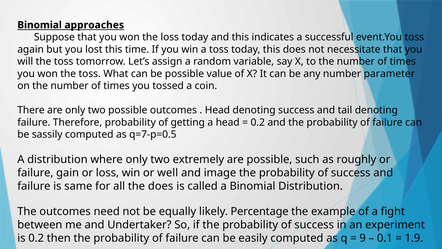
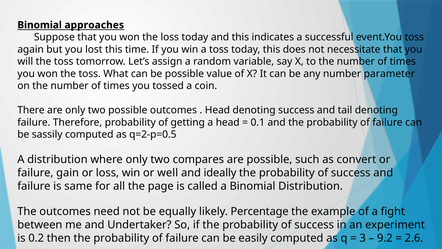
0.2: 0.2 -> 0.1 (258, 122)
q=7-p=0.5: q=7-p=0.5 -> q=2-p=0.5 (153, 134)
extremely: extremely -> compares (198, 159)
roughly: roughly -> convert (356, 159)
image: image -> ideally (220, 173)
the does: does -> page (161, 186)
9: 9 -> 3 (363, 238)
0.1: 0.1 -> 9.2 (385, 238)
1.9: 1.9 -> 2.6 (414, 238)
